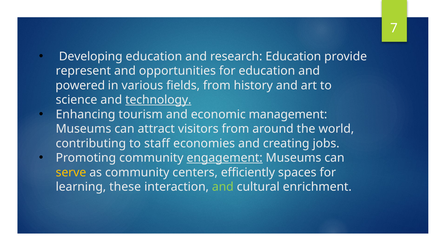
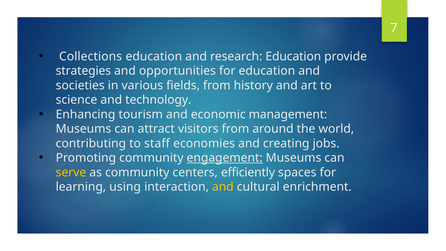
Developing: Developing -> Collections (91, 56)
represent: represent -> strategies (83, 71)
powered: powered -> societies (80, 85)
technology underline: present -> none (158, 100)
these: these -> using (125, 187)
and colour: light green -> yellow (223, 187)
